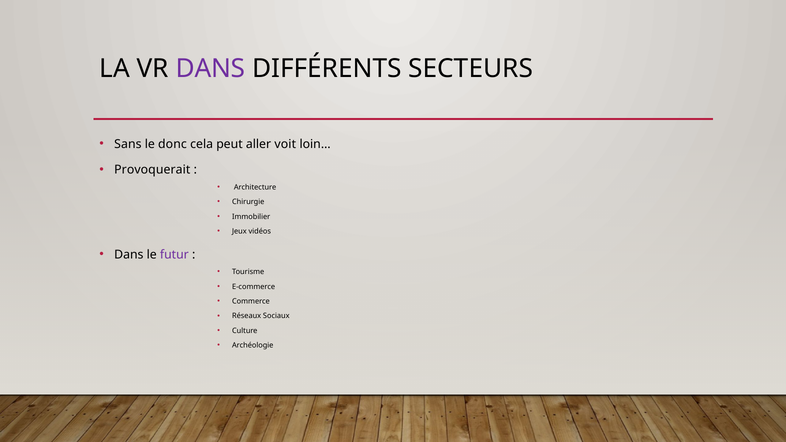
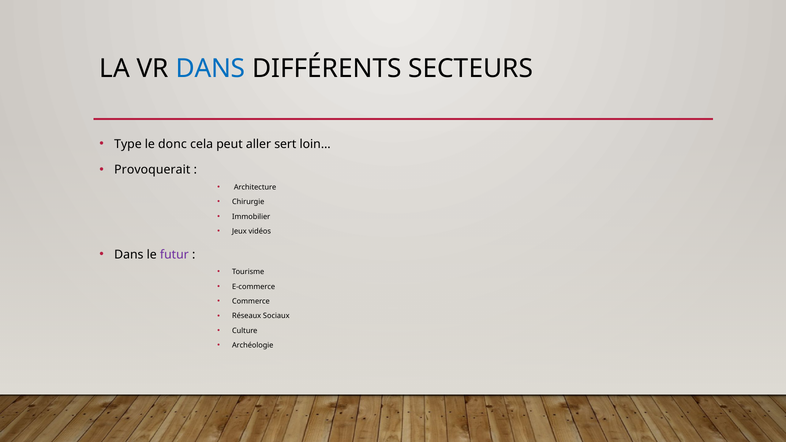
DANS colour: purple -> blue (210, 69)
Sans: Sans -> Type (128, 144)
voit: voit -> sert (285, 144)
